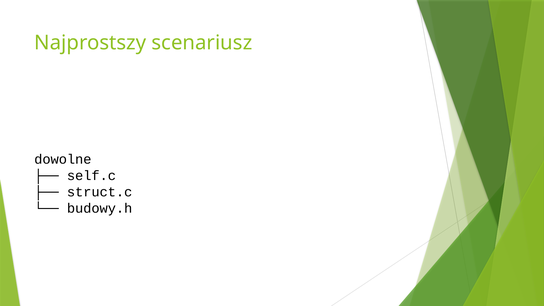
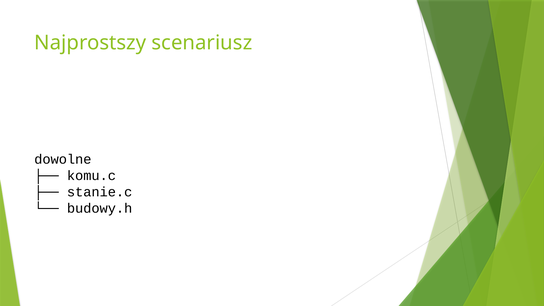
self.c: self.c -> komu.c (91, 176)
struct.c: struct.c -> stanie.c (100, 192)
